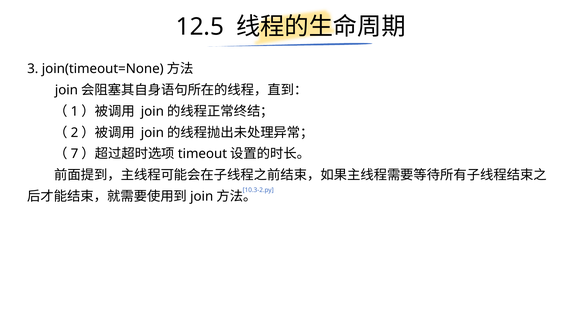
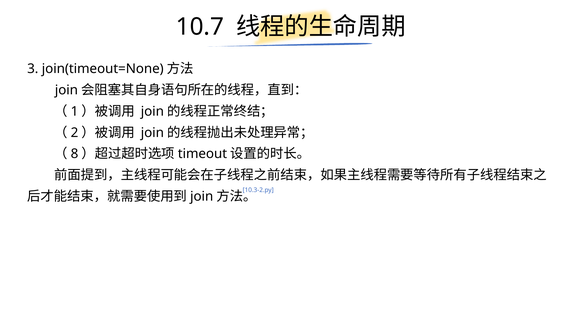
12.5: 12.5 -> 10.7 (200, 27)
7: 7 -> 8 (75, 154)
